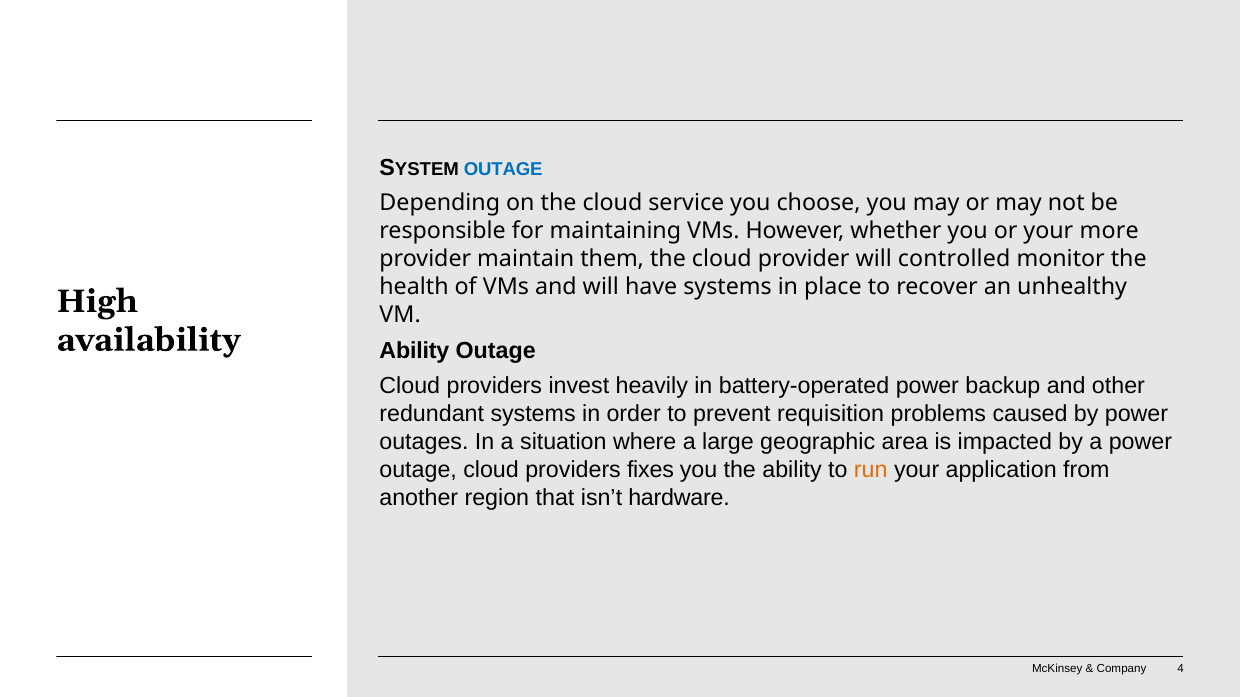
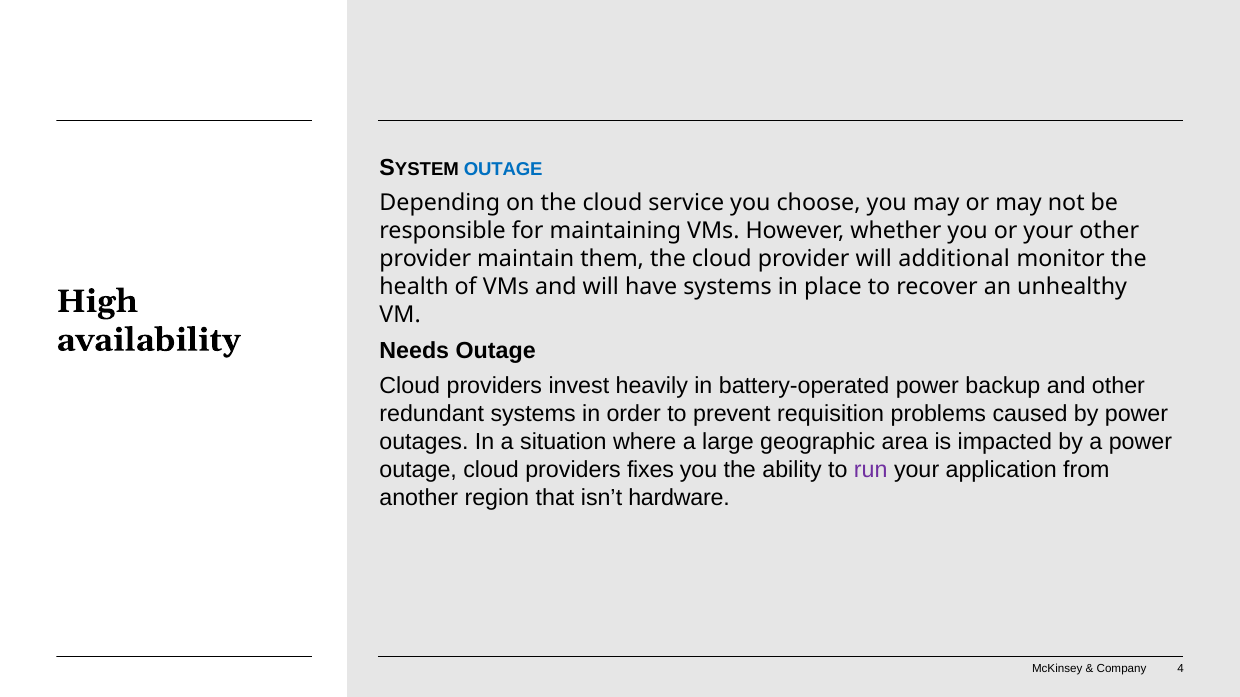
your more: more -> other (1109, 231)
controlled: controlled -> additional (954, 259)
Ability: Ability -> Needs (414, 351)
run colour: orange -> purple (871, 470)
